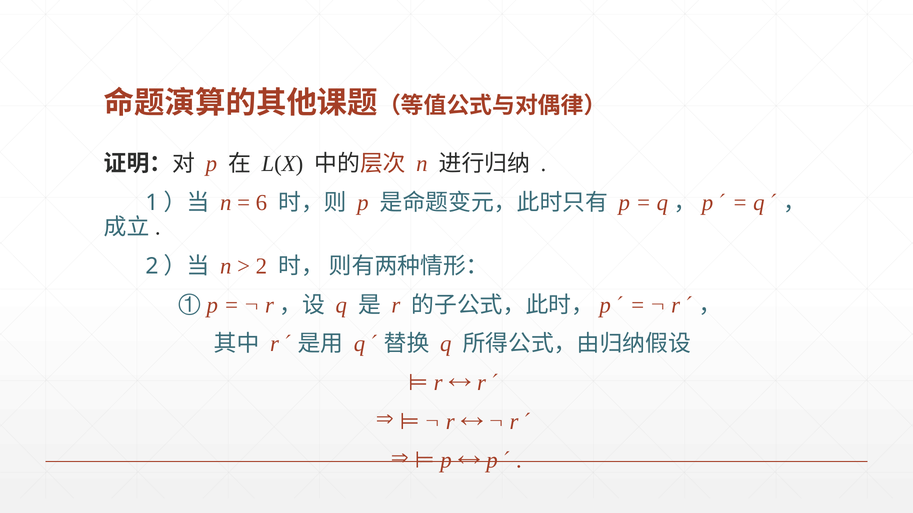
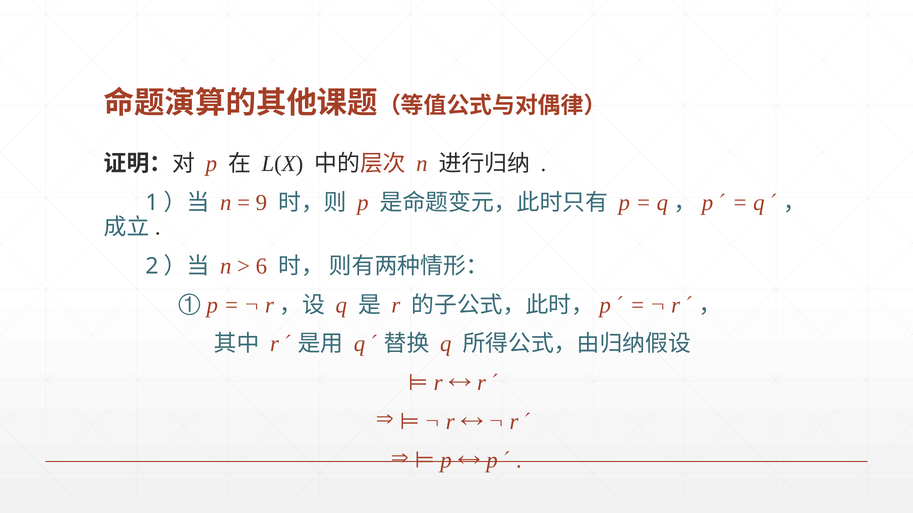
6: 6 -> 9 (261, 203)
2: 2 -> 6 (261, 266)
